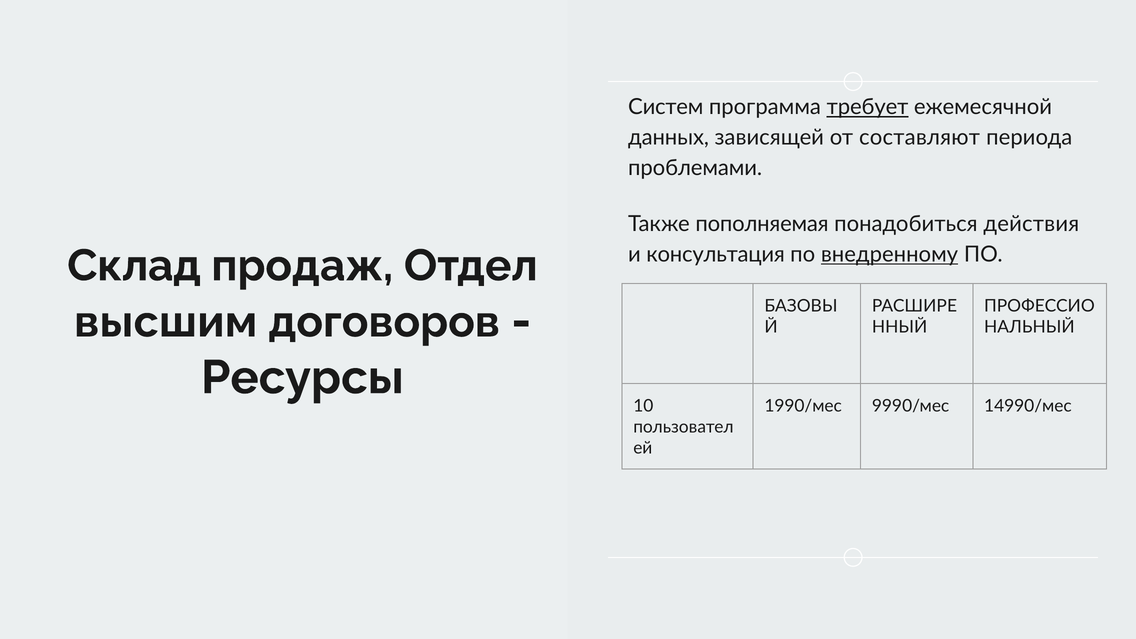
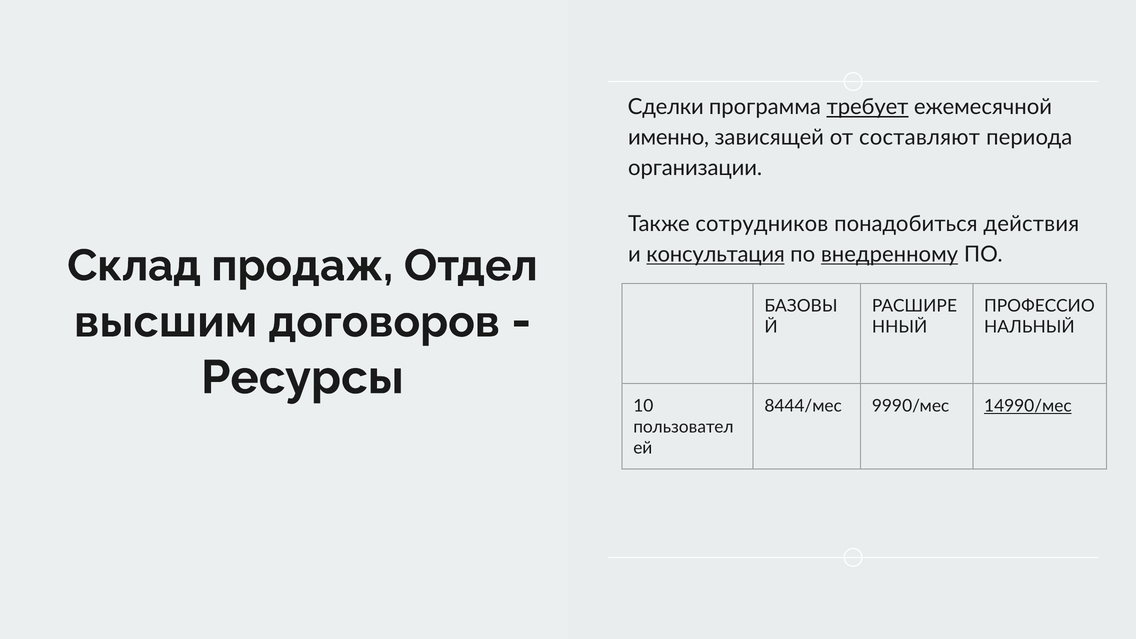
Систем: Систем -> Сделки (666, 107)
данных: данных -> именно (669, 138)
проблемами: проблемами -> организации (695, 168)
пополняемая: пополняемая -> сотрудников (762, 224)
консультация underline: none -> present (716, 255)
1990/мес: 1990/мес -> 8444/мес (803, 406)
14990/мес underline: none -> present (1028, 406)
